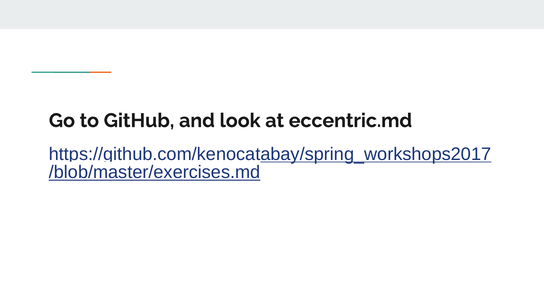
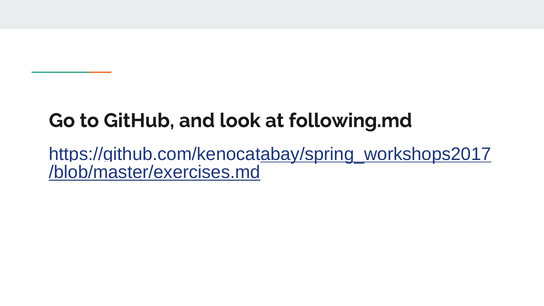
eccentric.md: eccentric.md -> following.md (350, 121)
